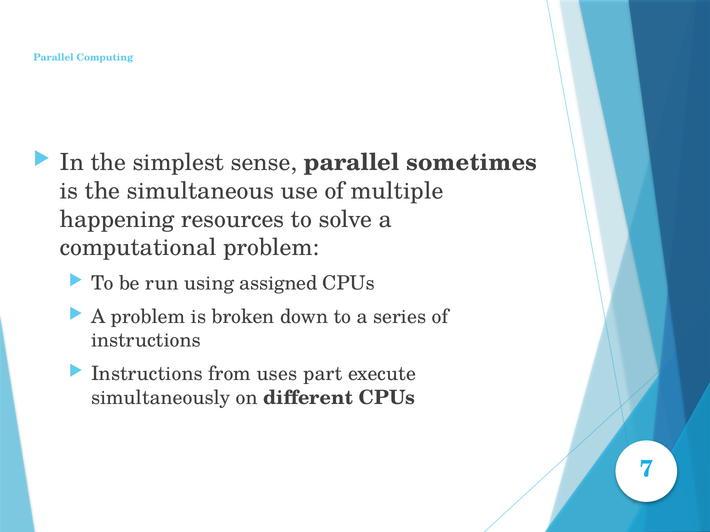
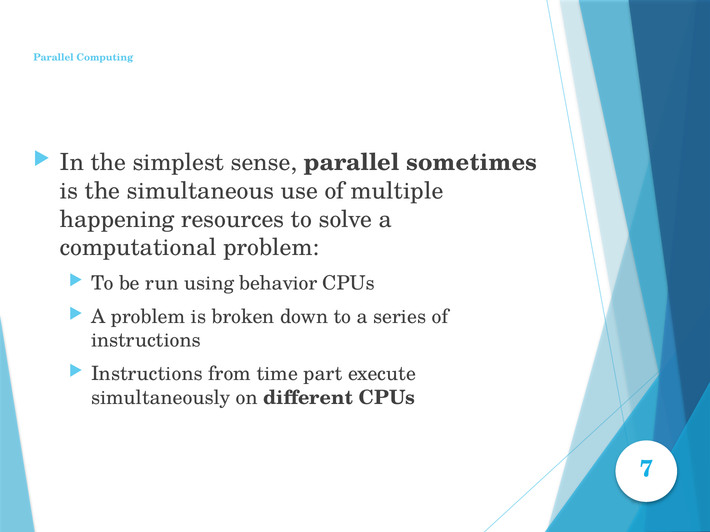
assigned: assigned -> behavior (278, 283)
uses: uses -> time (277, 374)
